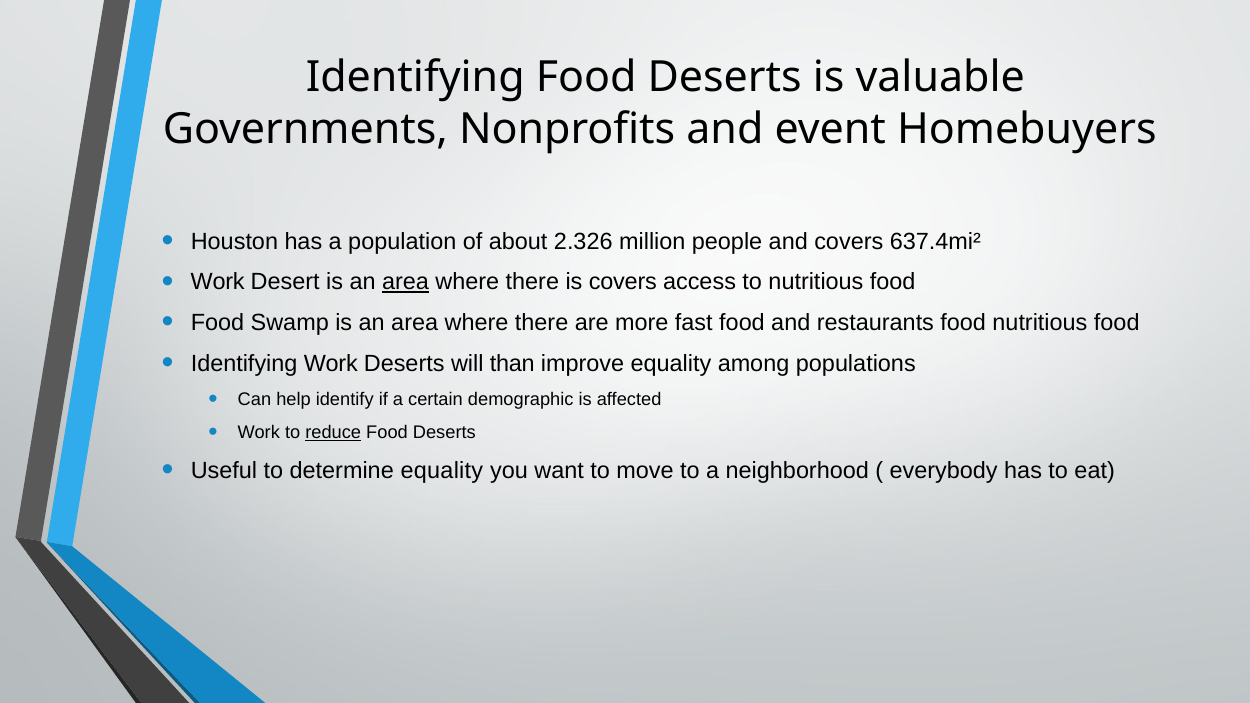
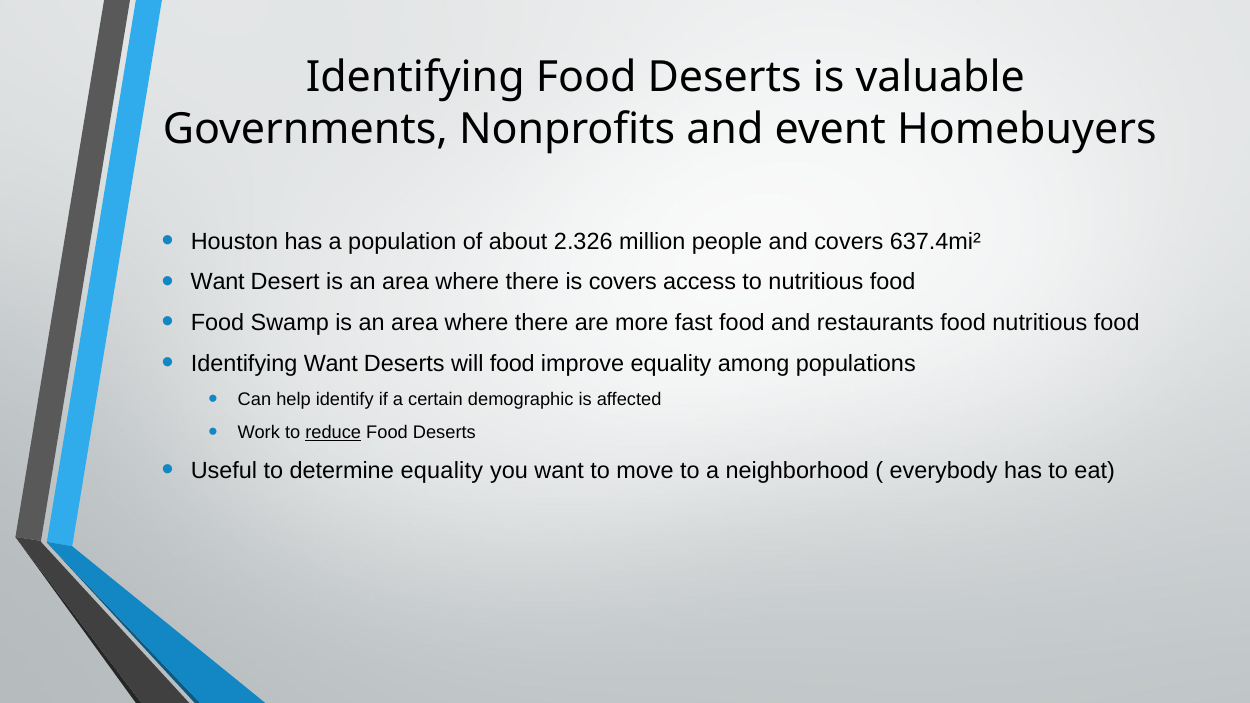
Work: Work -> Want (218, 282)
area underline: present -> none (405, 282)
Identifying Work: Work -> Want (331, 363)
will than: than -> food (512, 363)
